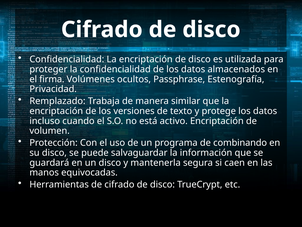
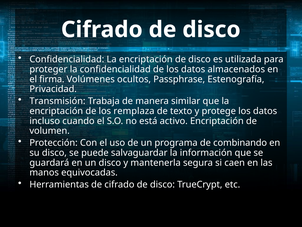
Remplazado: Remplazado -> Transmisión (57, 101)
versiones: versiones -> remplaza (134, 111)
